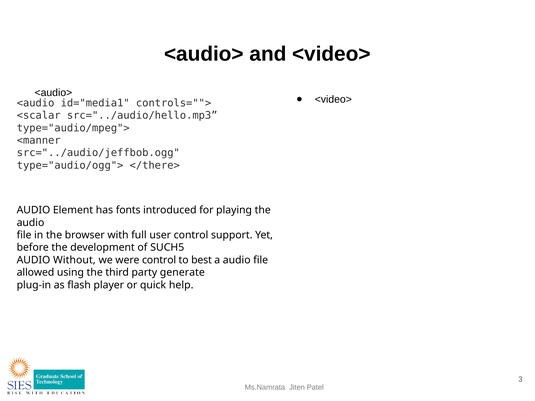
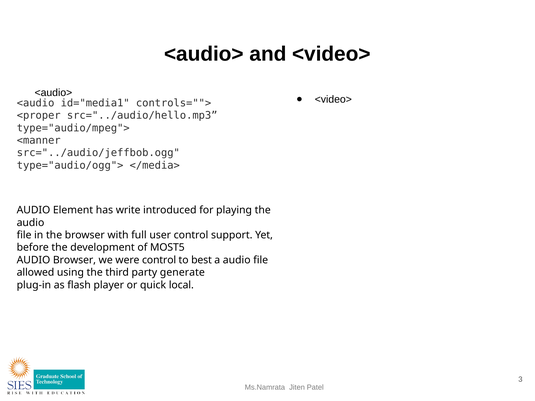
<scalar: <scalar -> <proper (39, 116)
</there>: </there> -> </media> (155, 165)
fonts: fonts -> write (128, 210)
SUCH5: SUCH5 -> MOST5 (167, 248)
AUDIO Without: Without -> Browser (74, 260)
help: help -> local (181, 285)
